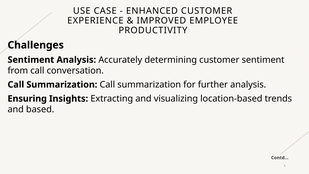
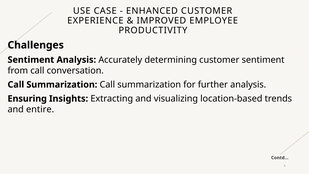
based: based -> entire (40, 109)
